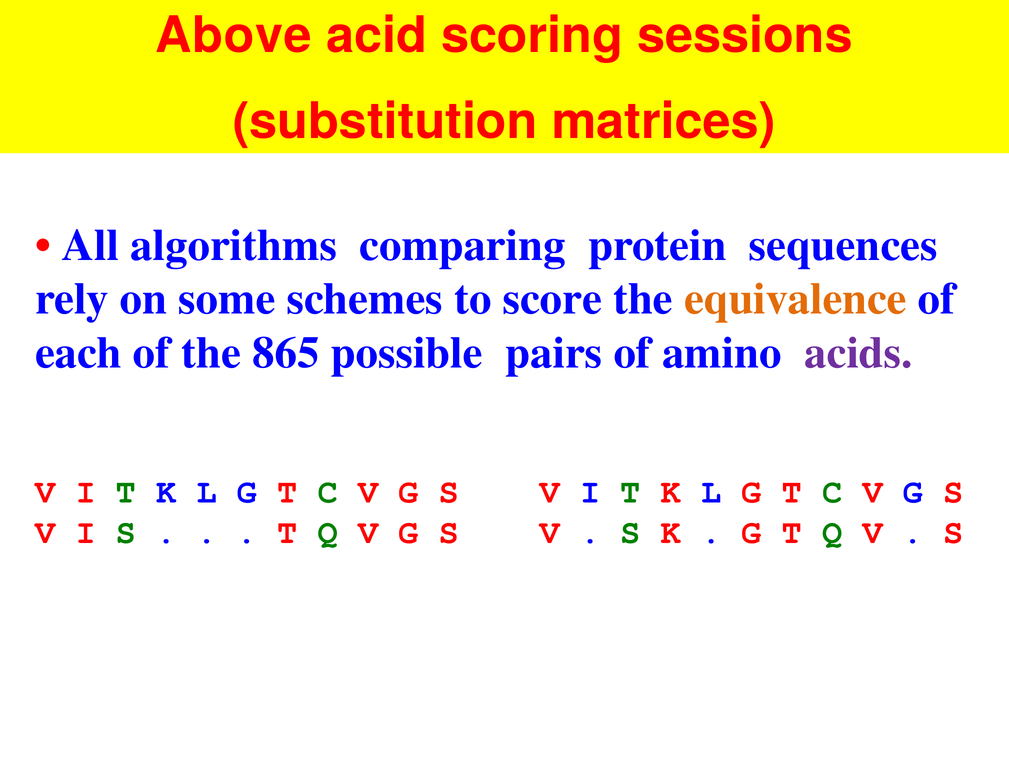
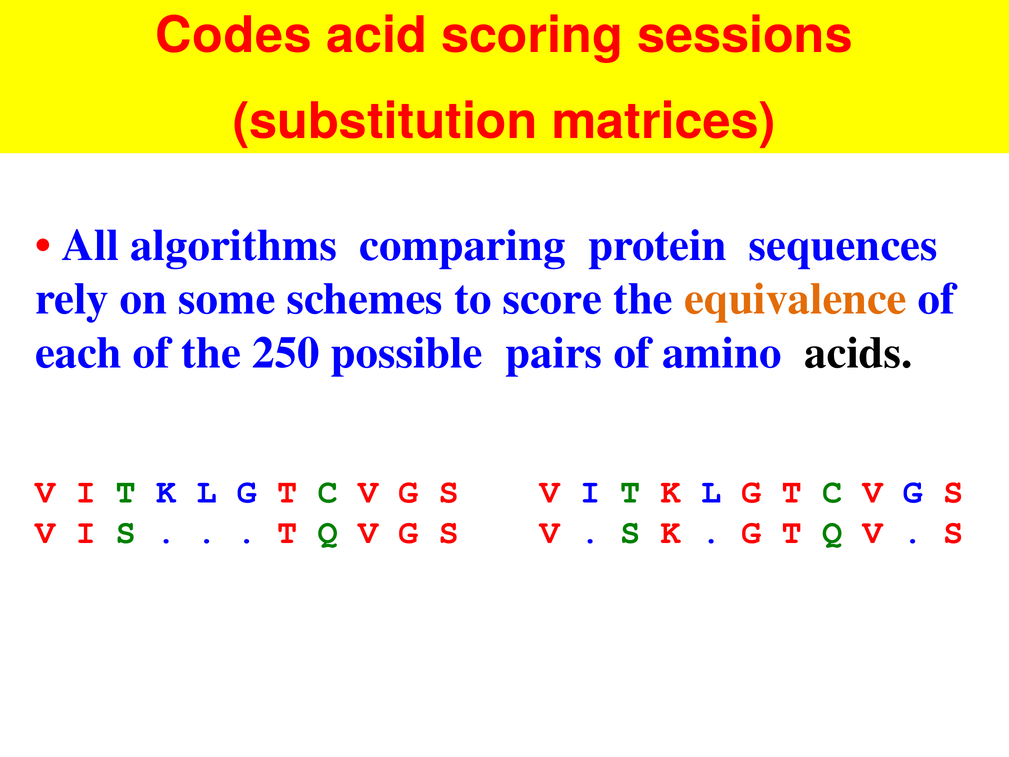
Above: Above -> Codes (234, 36)
865: 865 -> 250 (286, 353)
acids colour: purple -> black (858, 353)
